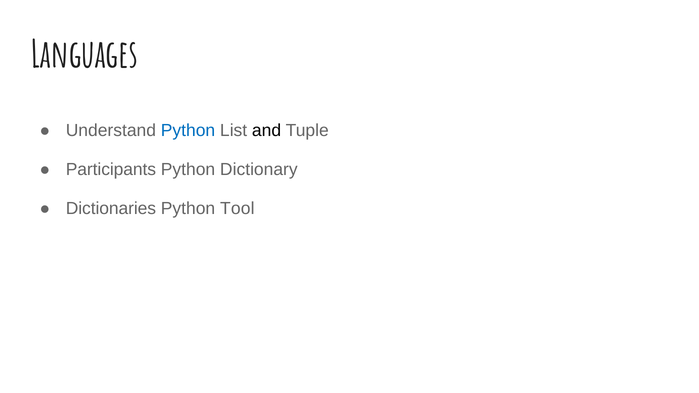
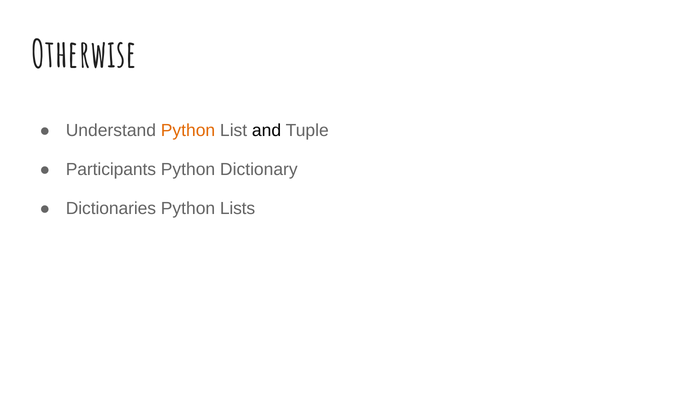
Languages: Languages -> Otherwise (84, 55)
Python colour: blue -> orange (188, 131)
Tool: Tool -> Lists (238, 209)
